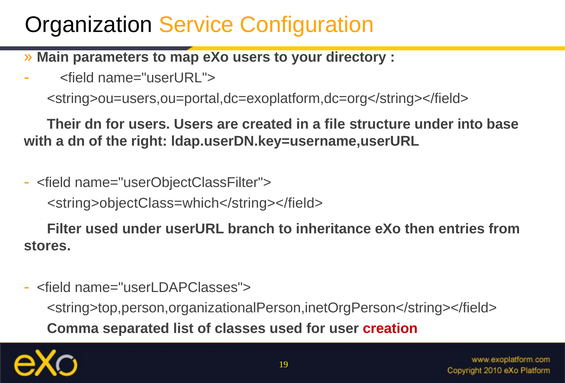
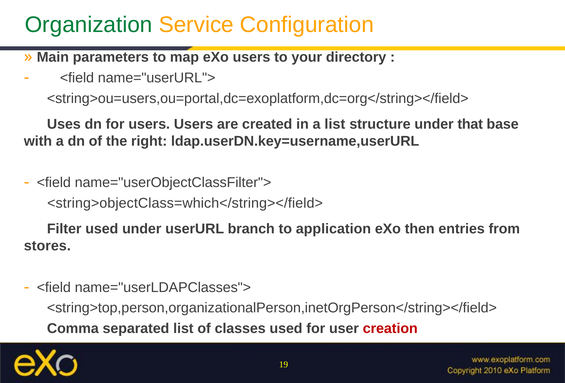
Organization colour: black -> green (89, 25)
Their: Their -> Uses (64, 124)
a file: file -> list (335, 124)
into: into -> that (470, 124)
inheritance: inheritance -> application (333, 229)
